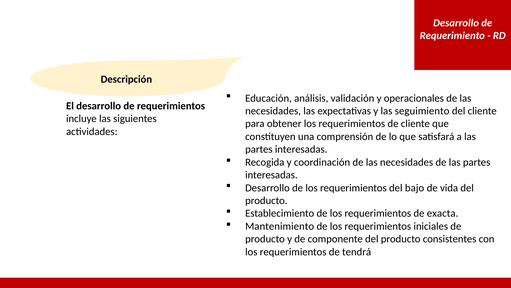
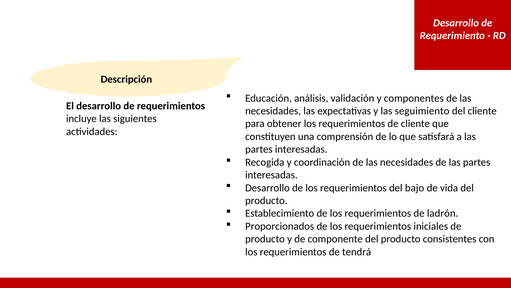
operacionales: operacionales -> componentes (414, 98)
exacta: exacta -> ladrón (443, 213)
Mantenimiento: Mantenimiento -> Proporcionados (280, 226)
